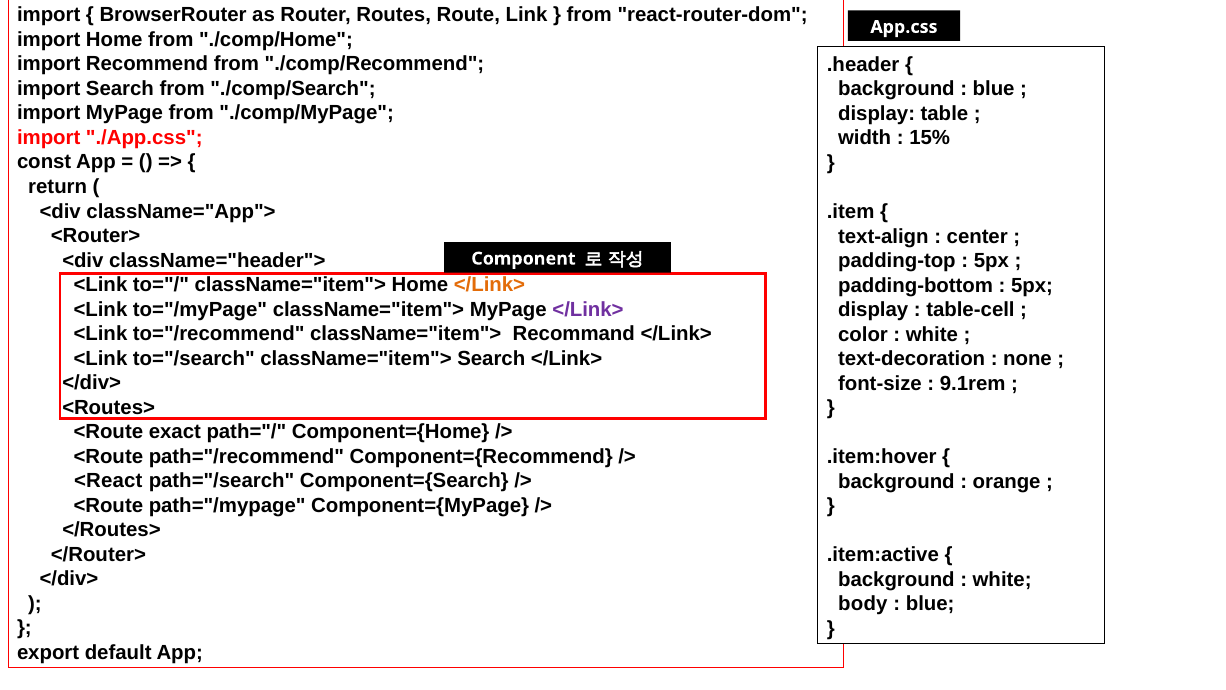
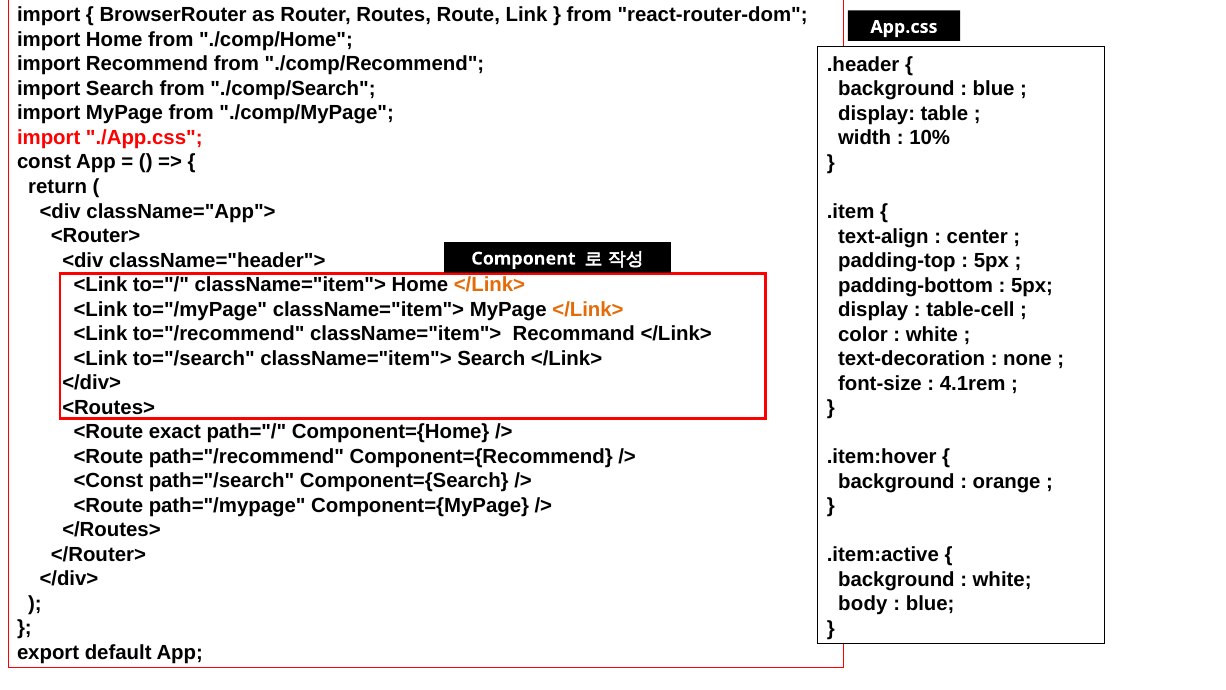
15%: 15% -> 10% (930, 138)
</Link> colour: purple -> orange (588, 309)
9.1rem: 9.1rem -> 4.1rem (973, 383)
<React: <React -> <Const (108, 481)
